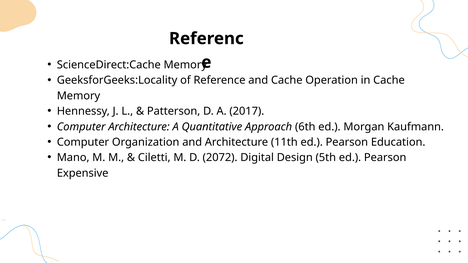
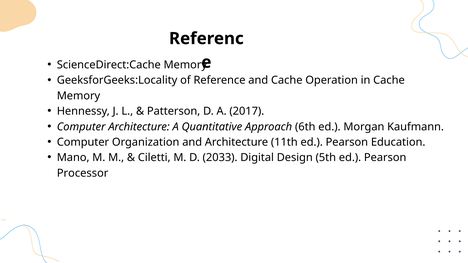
2072: 2072 -> 2033 (220, 158)
Expensive: Expensive -> Processor (83, 173)
